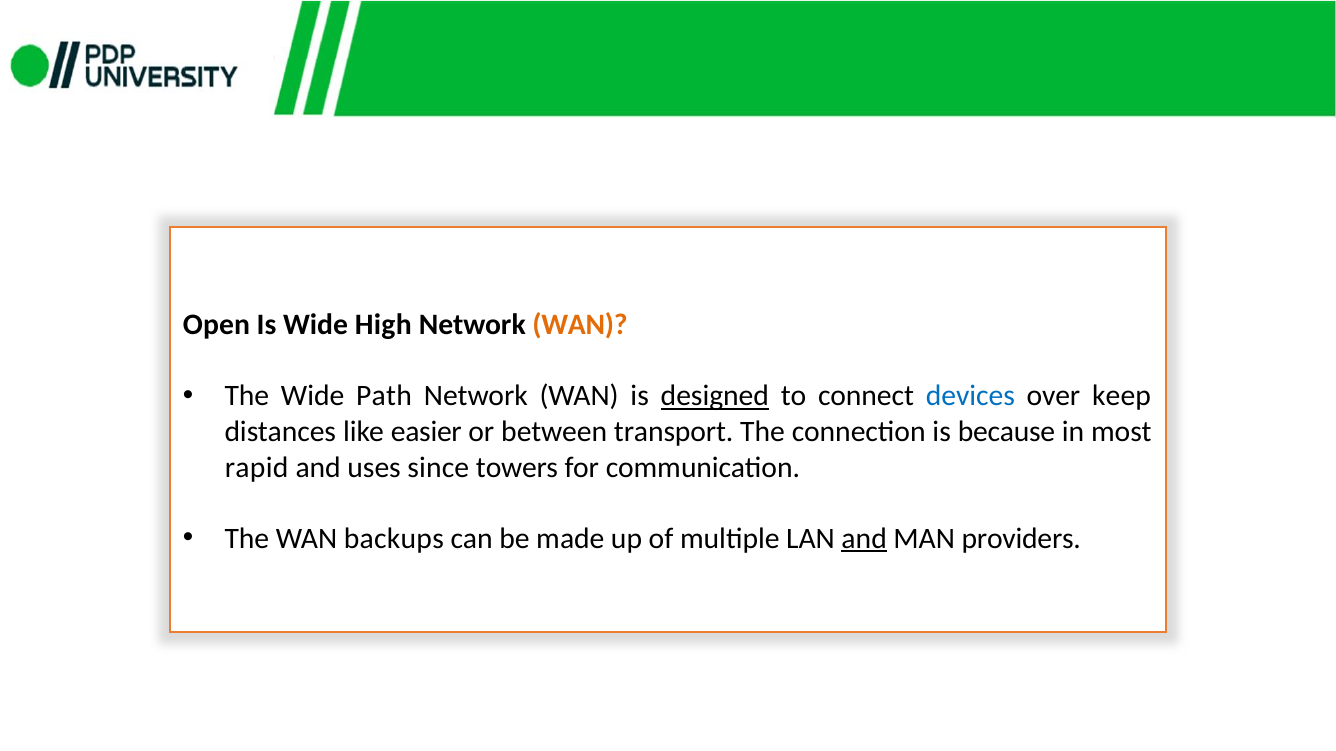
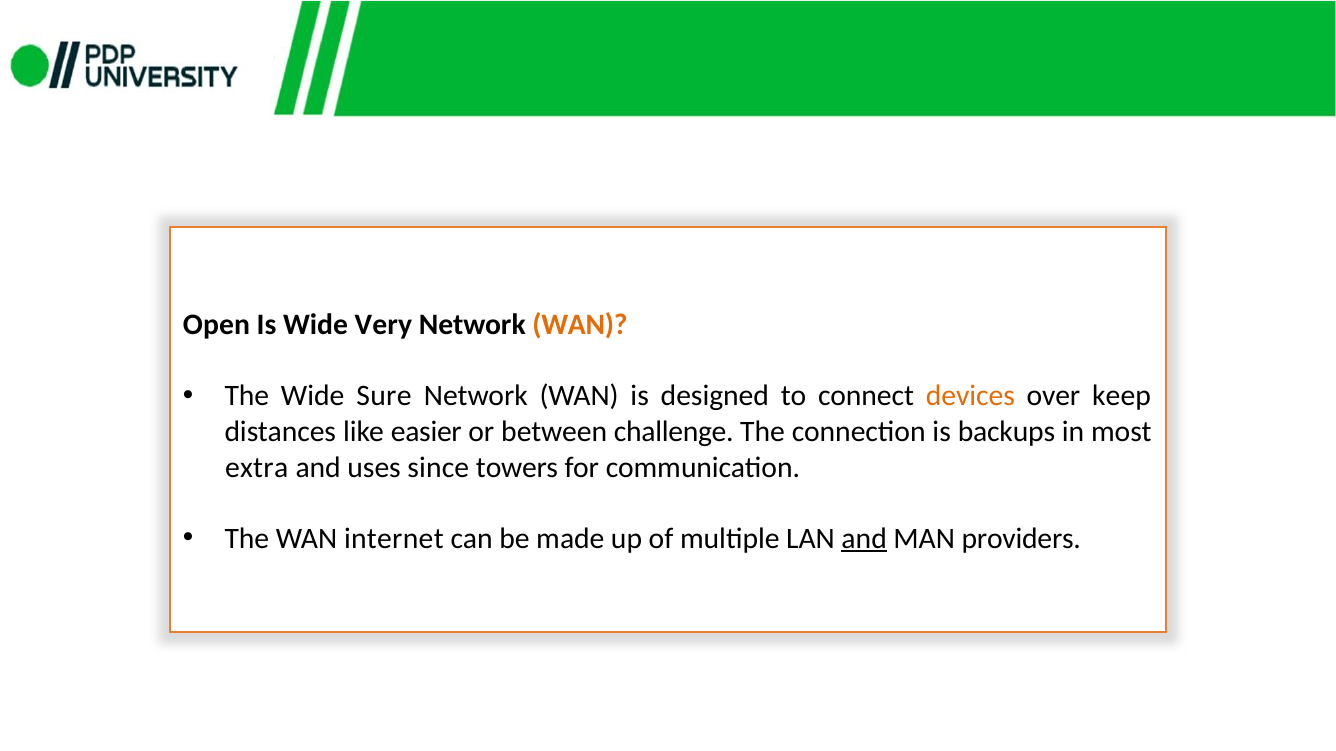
High: High -> Very (383, 325)
Path: Path -> Sure (384, 396)
designed underline: present -> none (715, 396)
devices colour: blue -> orange (970, 396)
transport: transport -> challenge (674, 432)
because: because -> backups (1006, 432)
rapid: rapid -> extra (257, 468)
backups: backups -> internet (394, 539)
